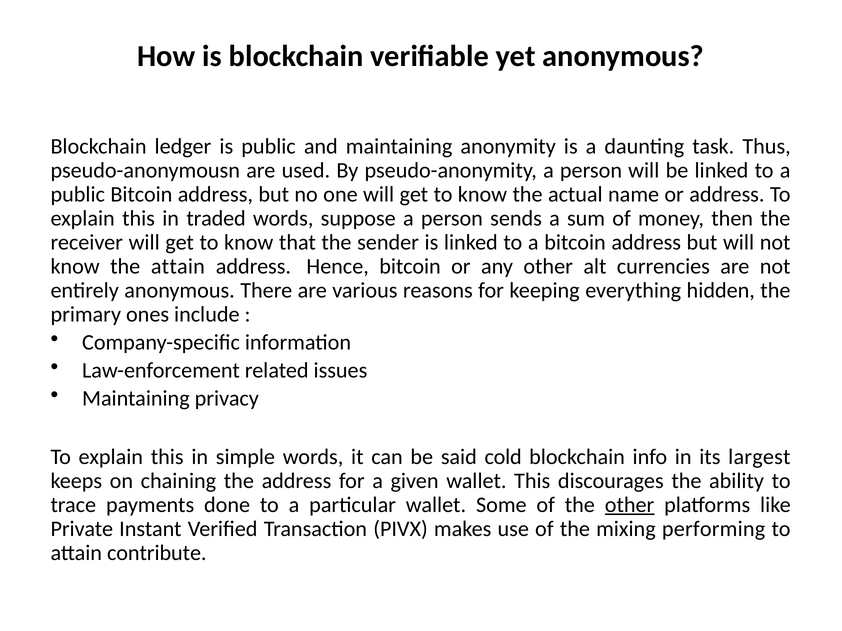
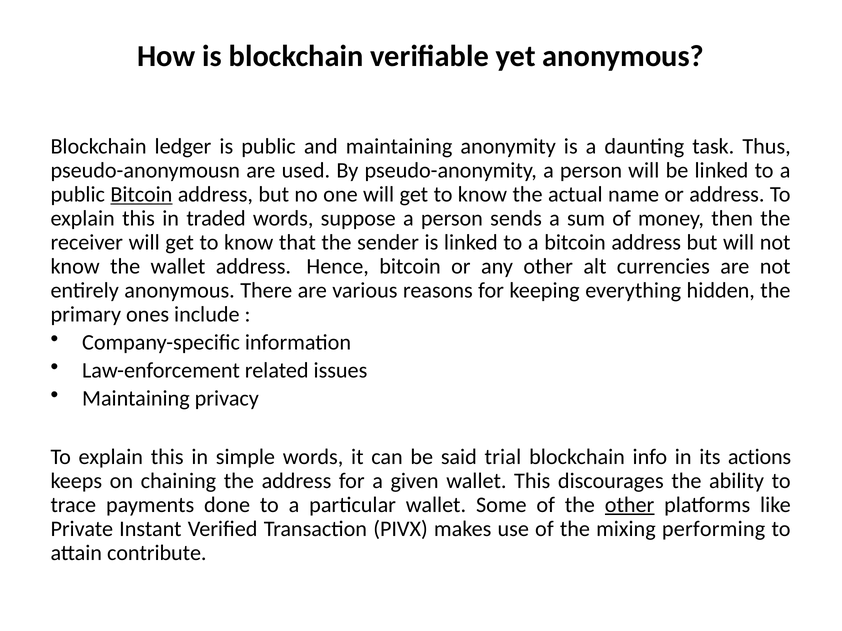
Bitcoin underline: none -> present (141, 195)
the attain: attain -> wallet (178, 267)
cold: cold -> trial (503, 457)
largest: largest -> actions (760, 457)
